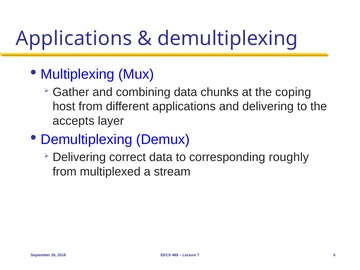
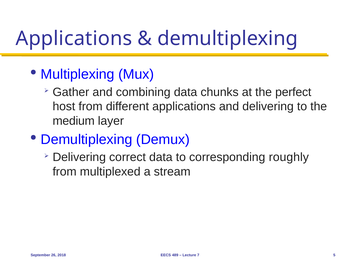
coping: coping -> perfect (293, 92)
accepts: accepts -> medium (74, 121)
